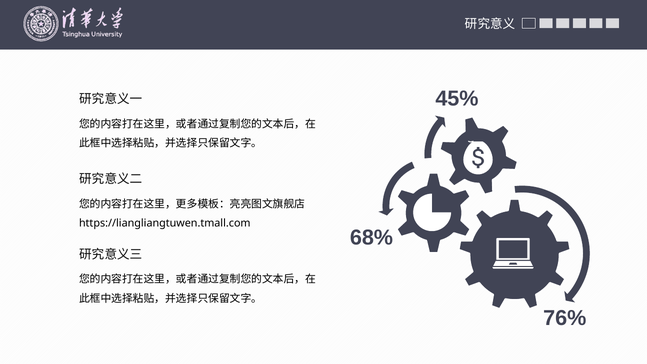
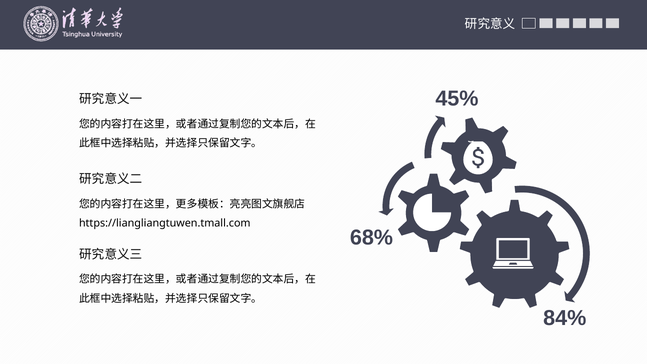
76%: 76% -> 84% (565, 318)
